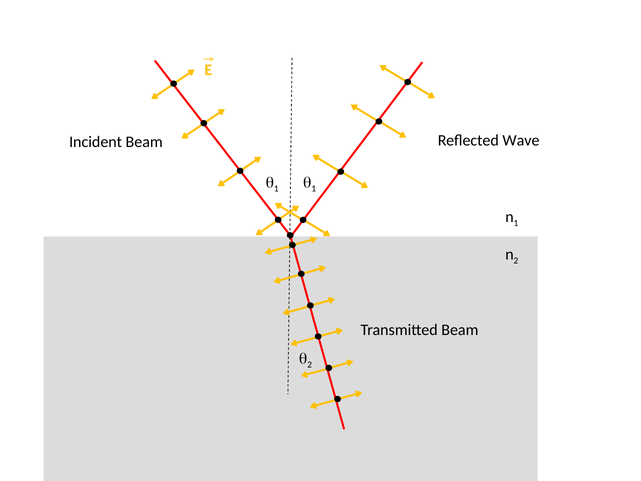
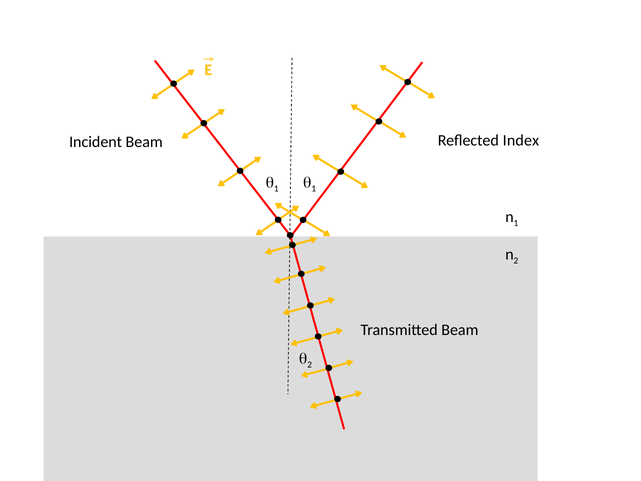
Wave: Wave -> Index (521, 140)
